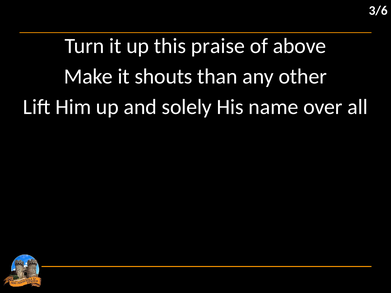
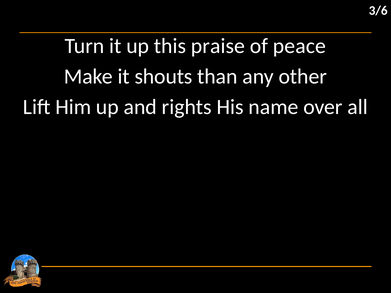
above: above -> peace (299, 46)
solely: solely -> rights (187, 107)
